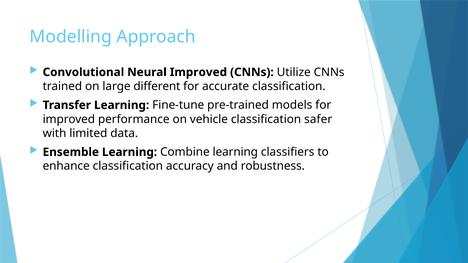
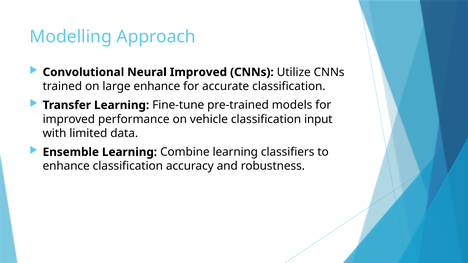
large different: different -> enhance (157, 86)
safer: safer -> input (318, 119)
